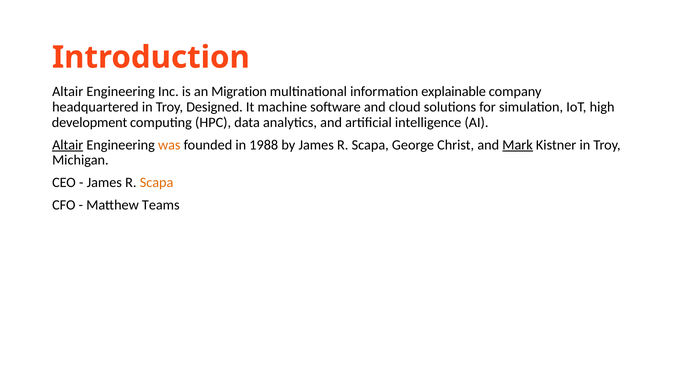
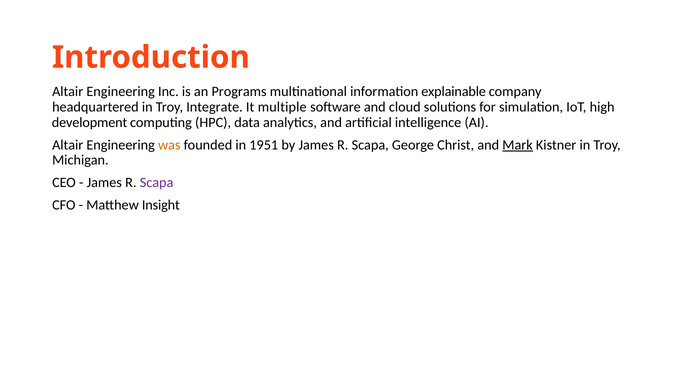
Migration: Migration -> Programs (239, 92)
Designed: Designed -> Integrate (215, 107)
machine: machine -> multiple (282, 107)
Altair underline: present -> none (68, 145)
1988: 1988 -> 1951 (264, 145)
Scapa colour: orange -> purple (157, 182)
Teams: Teams -> Insight (161, 205)
